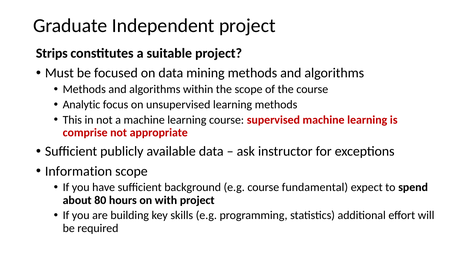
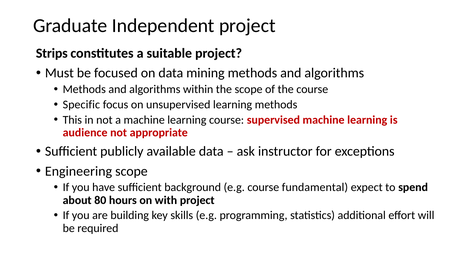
Analytic: Analytic -> Specific (81, 105)
comprise: comprise -> audience (85, 133)
Information: Information -> Engineering (79, 171)
